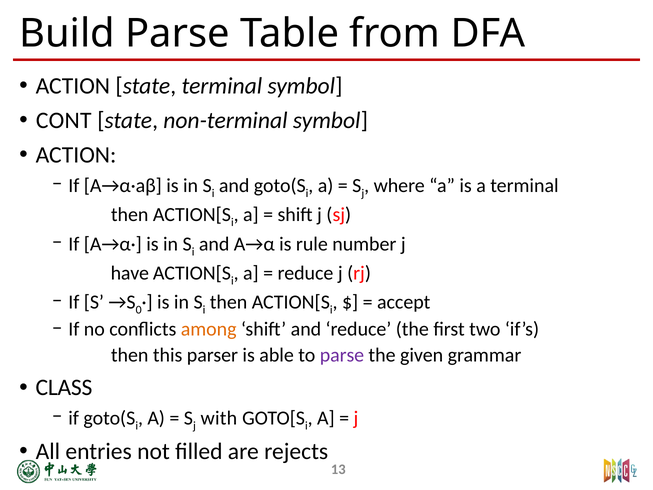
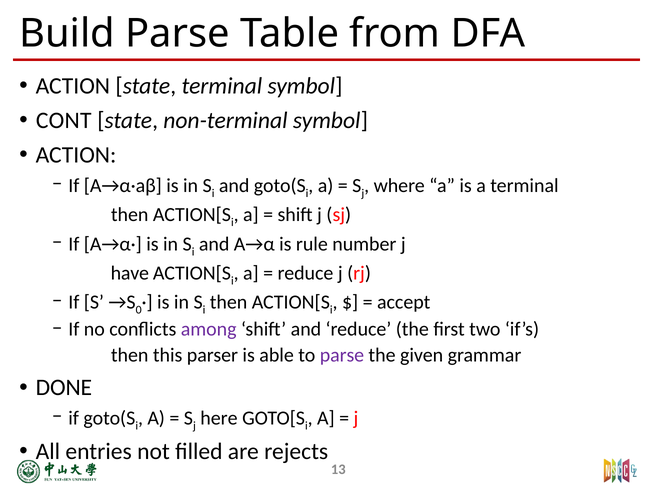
among colour: orange -> purple (209, 329)
CLASS: CLASS -> DONE (64, 387)
with: with -> here (219, 418)
